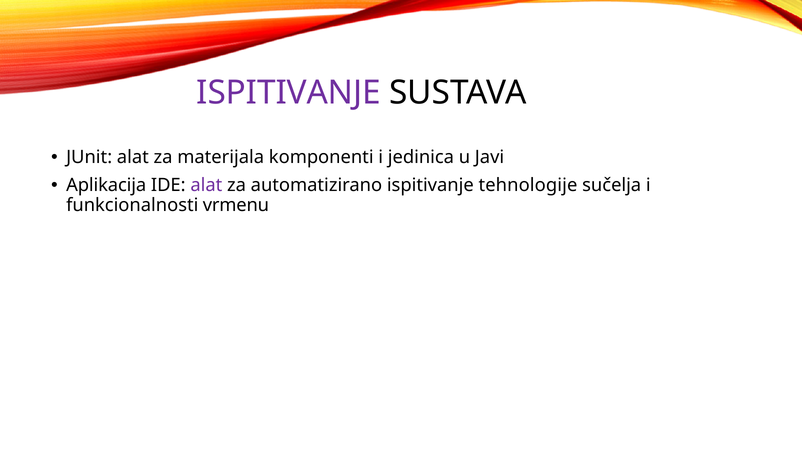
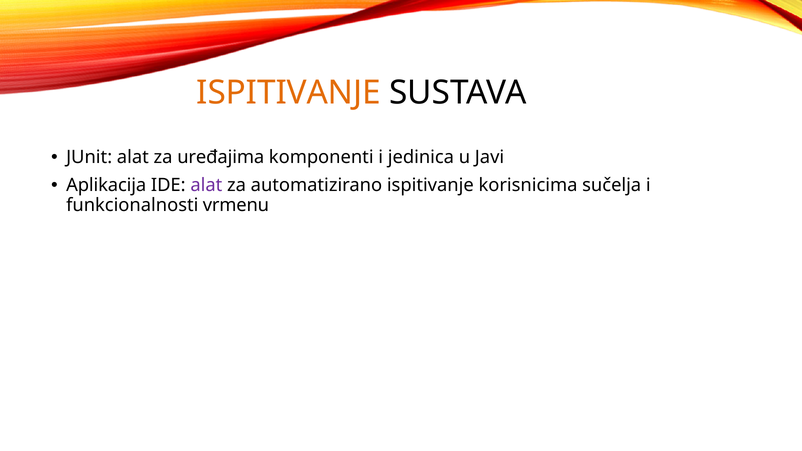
ISPITIVANJE colour: purple -> orange (289, 93)
materijala: materijala -> uređajima (221, 157)
tehnologije: tehnologije -> korisnicima (528, 185)
